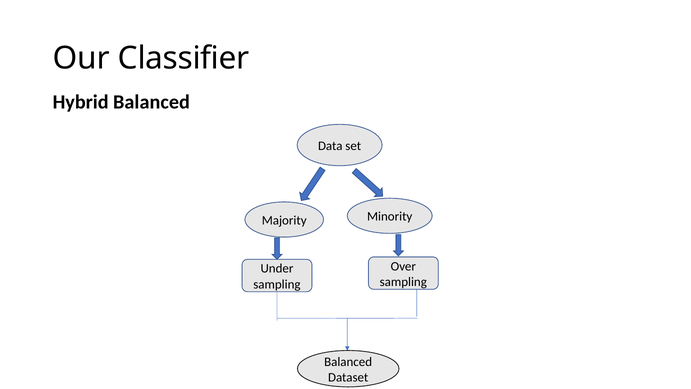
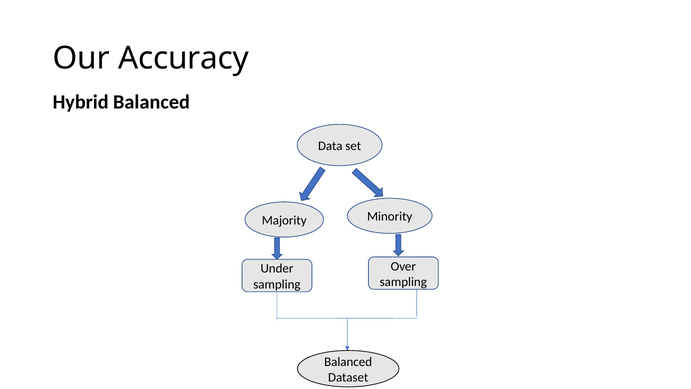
Classifier: Classifier -> Accuracy (184, 58)
